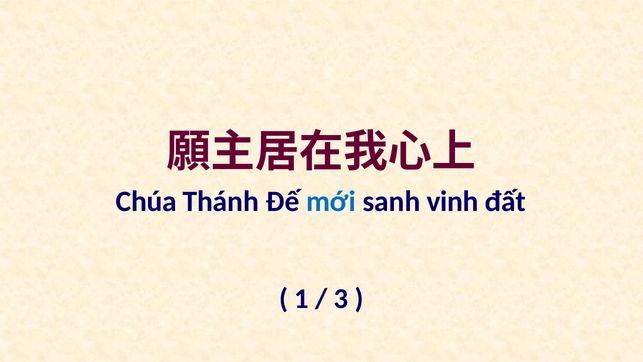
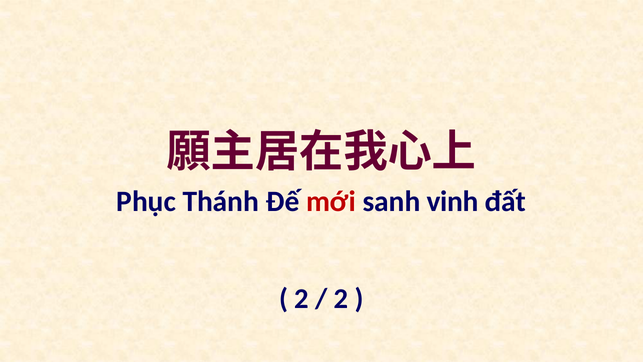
Chúa: Chúa -> Phục (146, 201)
mới colour: blue -> red (331, 201)
1: 1 -> 2 (302, 299)
3: 3 -> 2 (341, 299)
